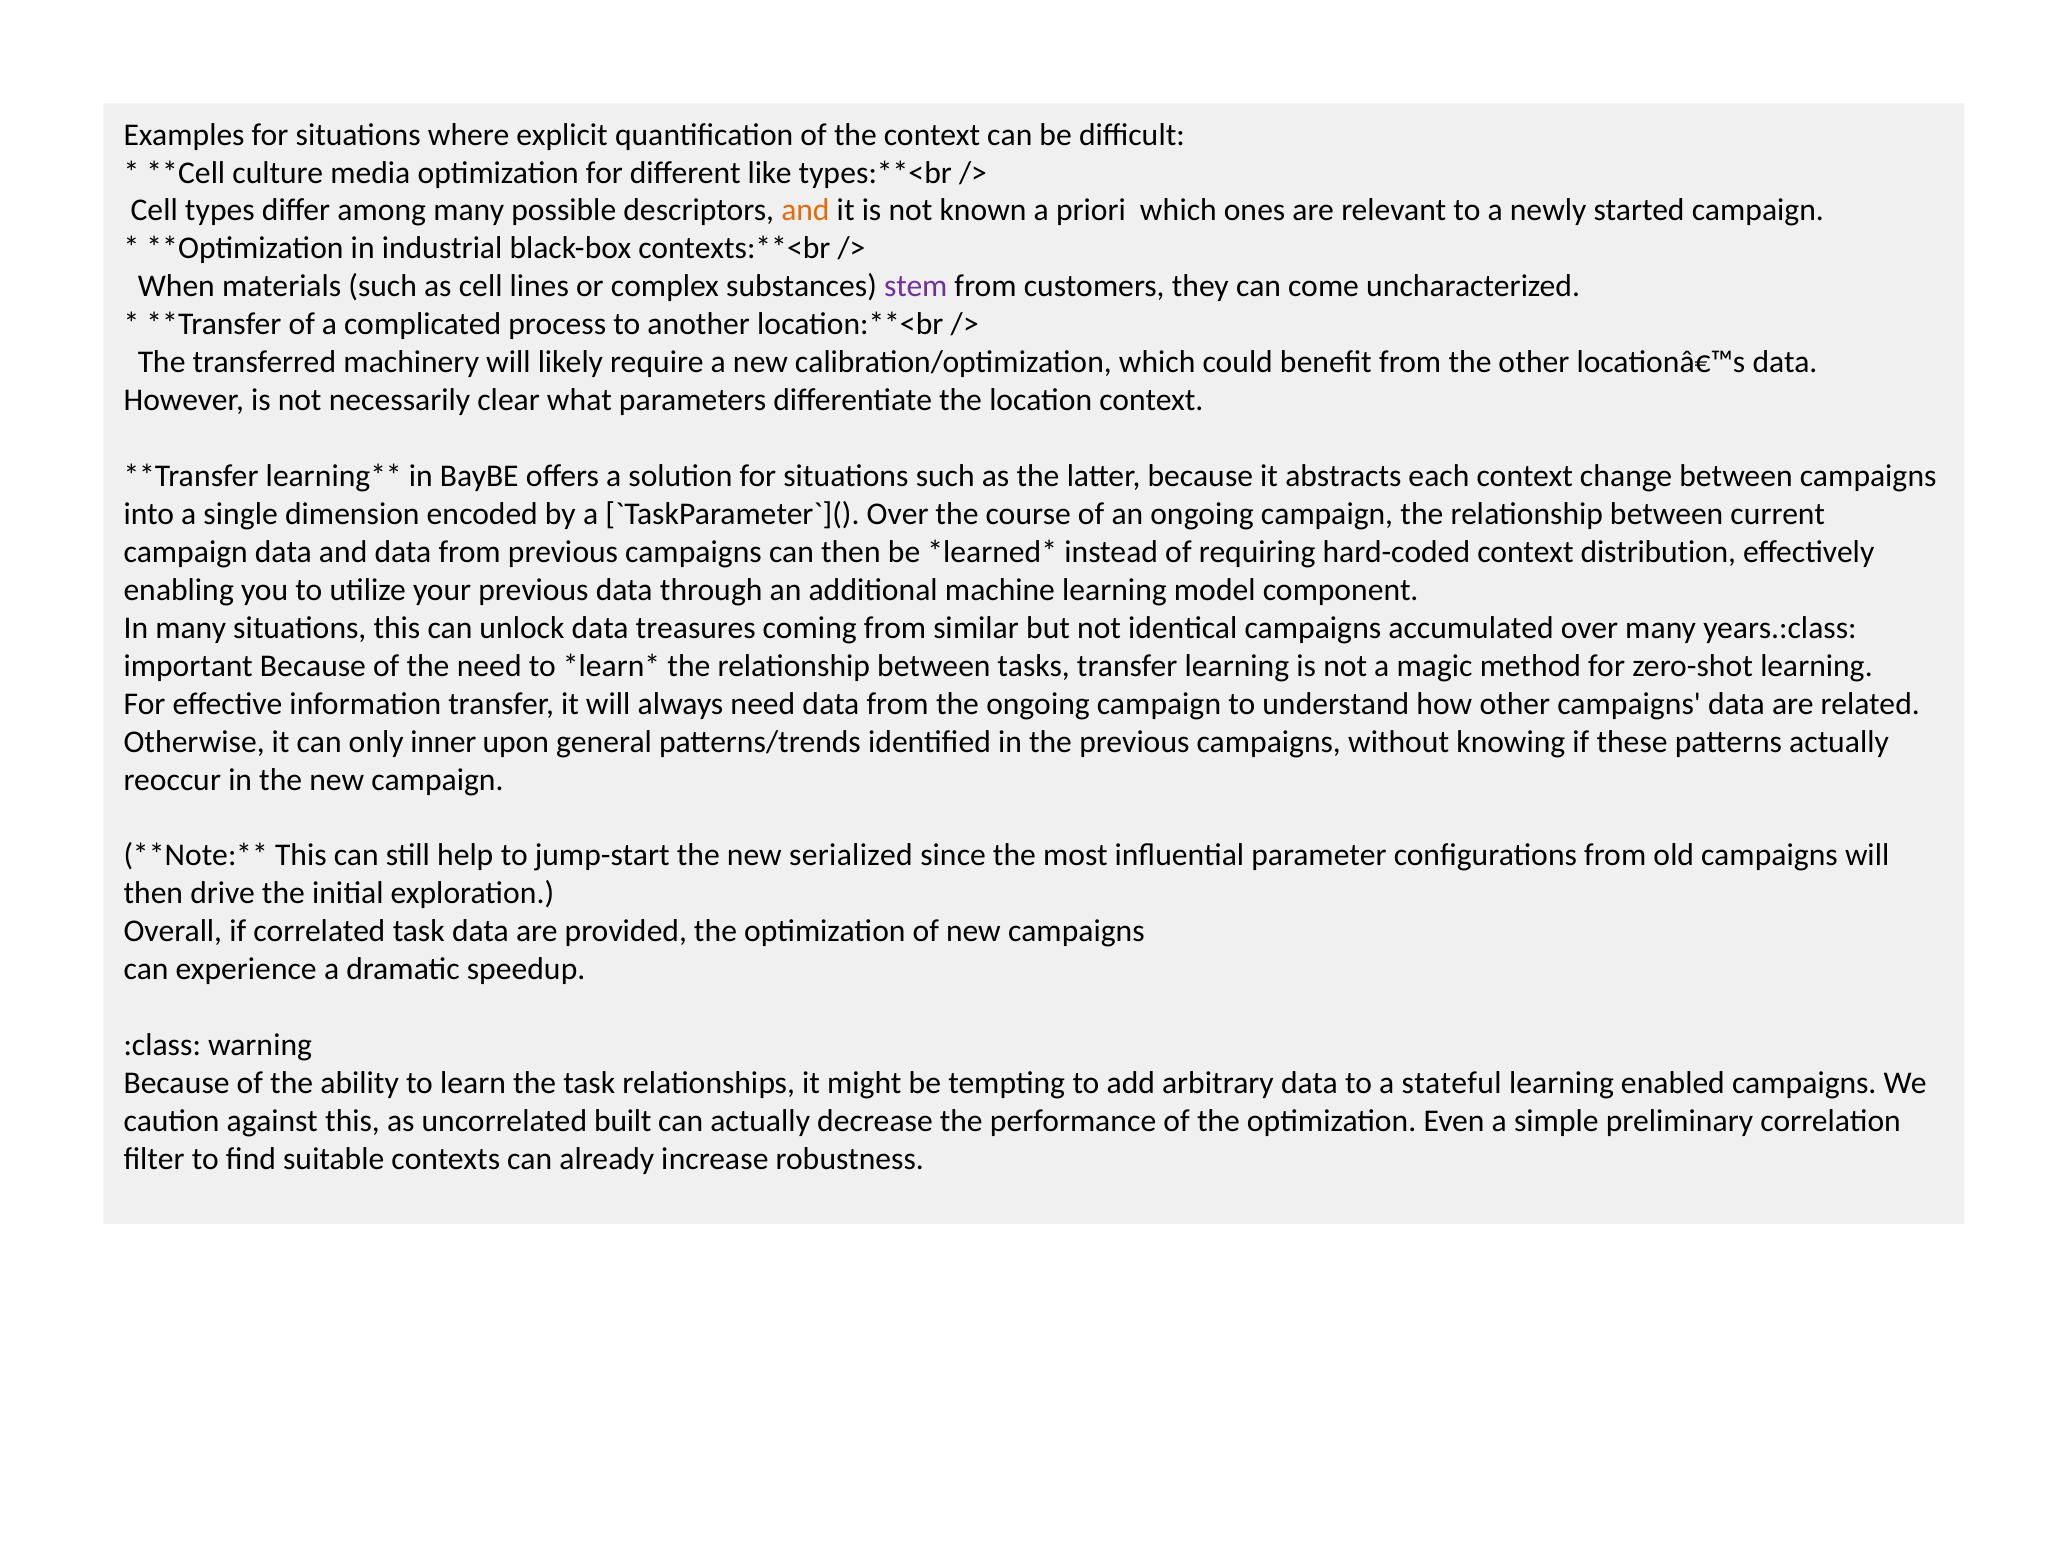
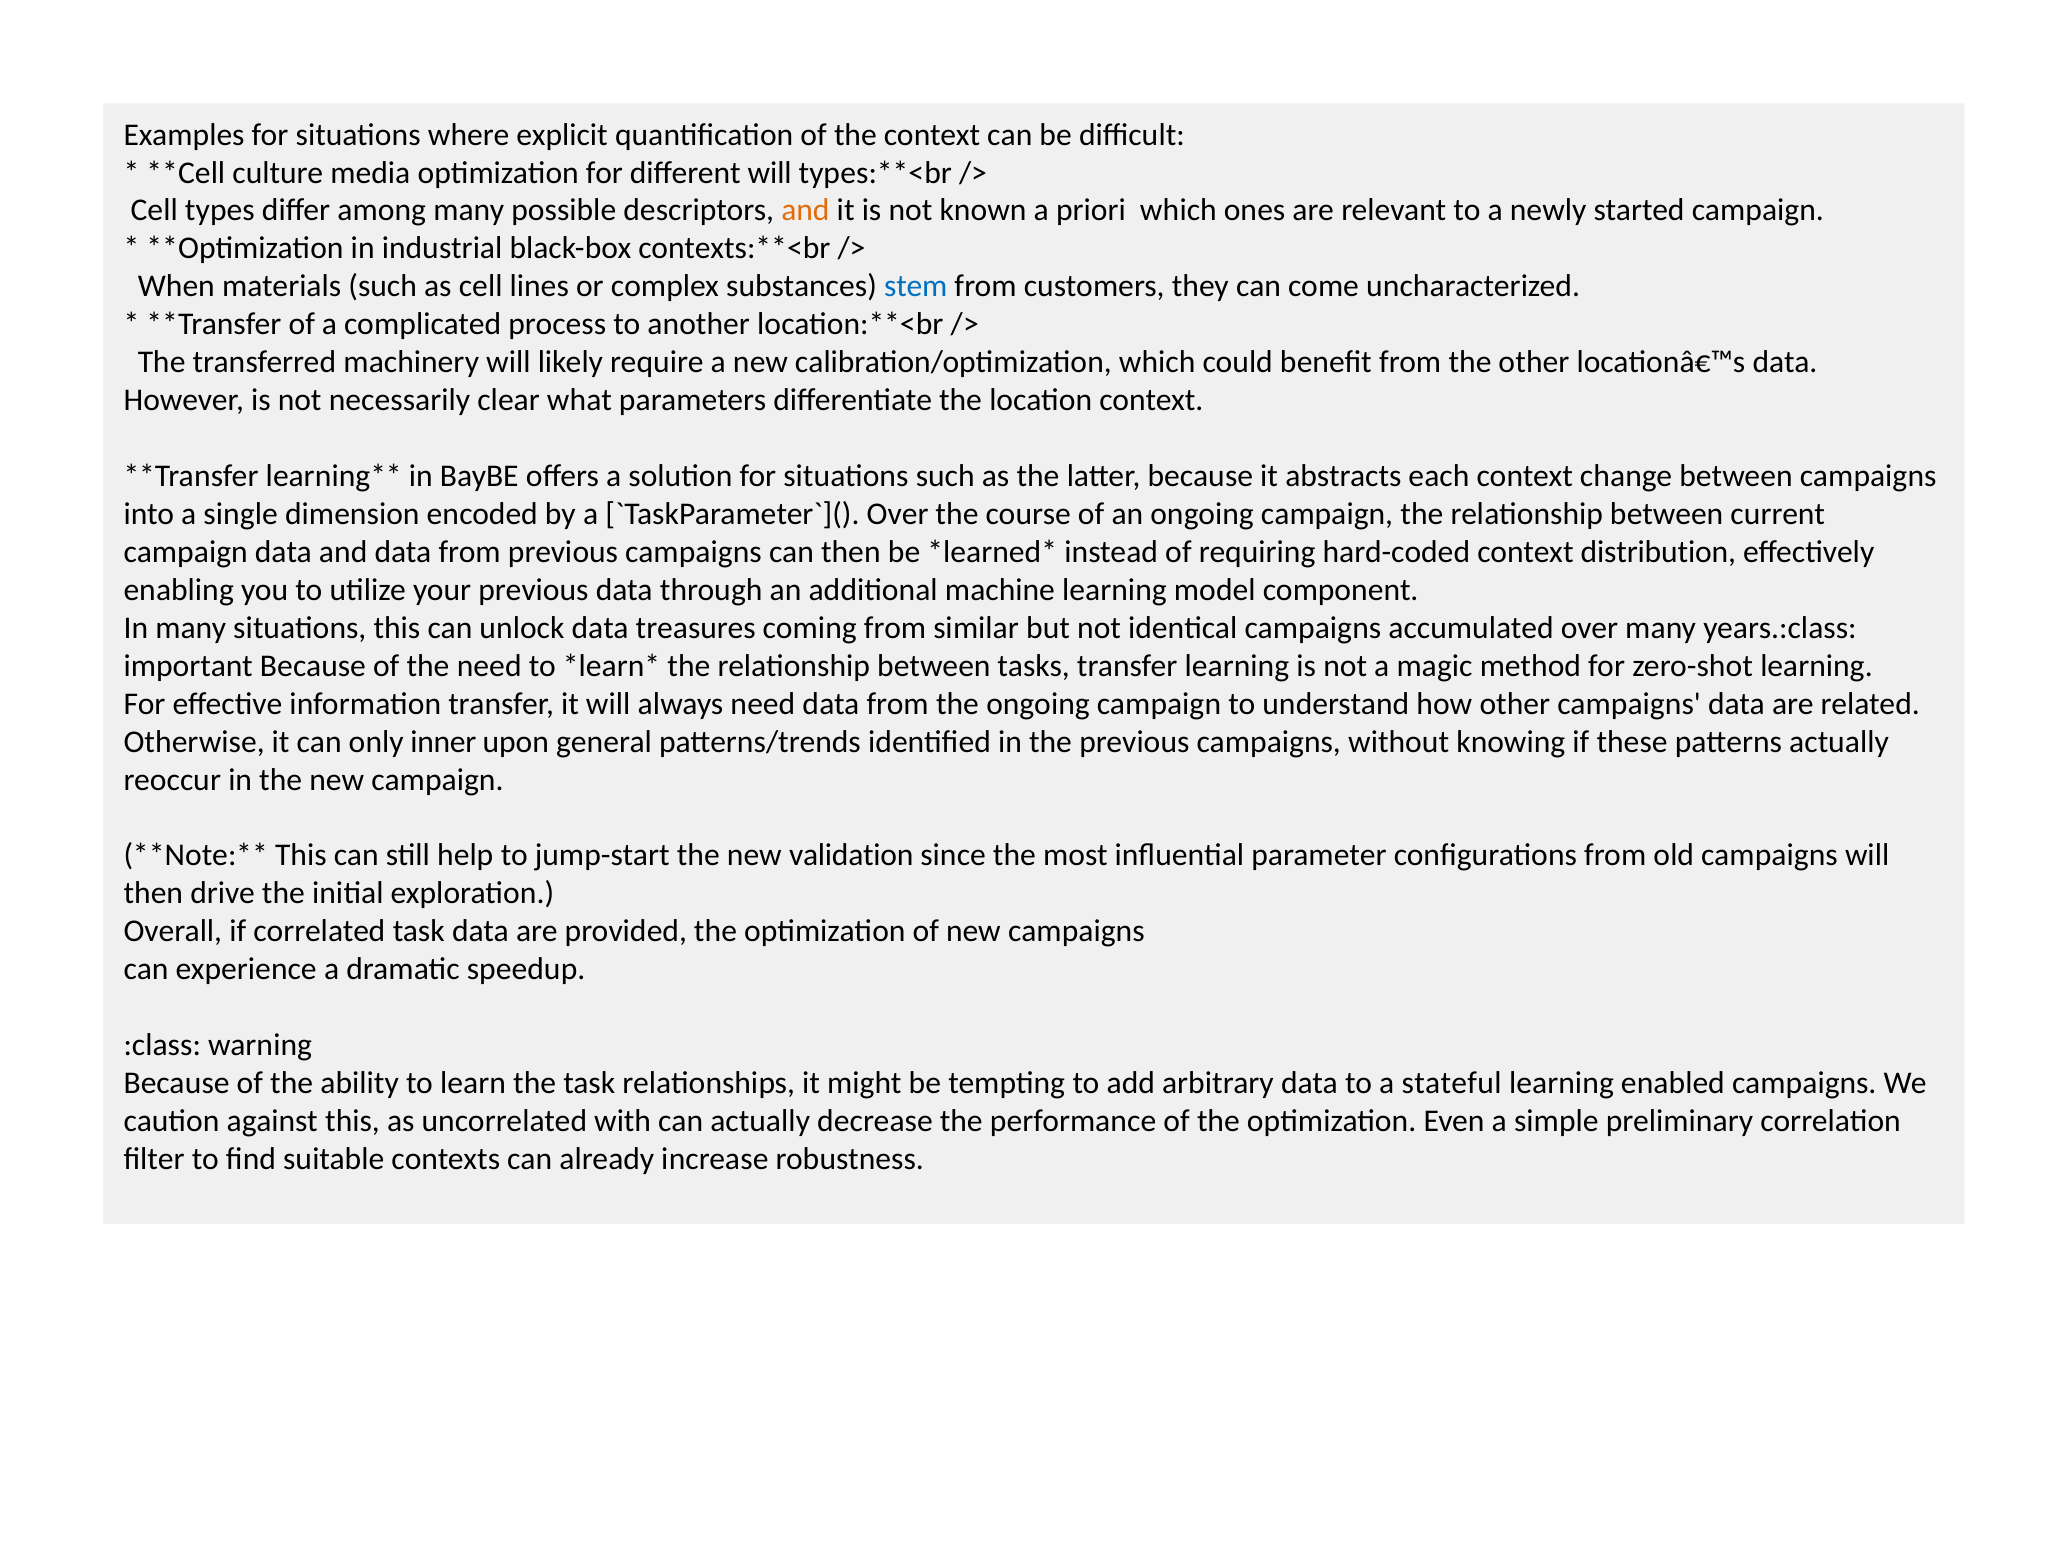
different like: like -> will (770, 173)
stem colour: purple -> blue (916, 286)
serialized: serialized -> validation (851, 856)
built: built -> with (623, 1121)
